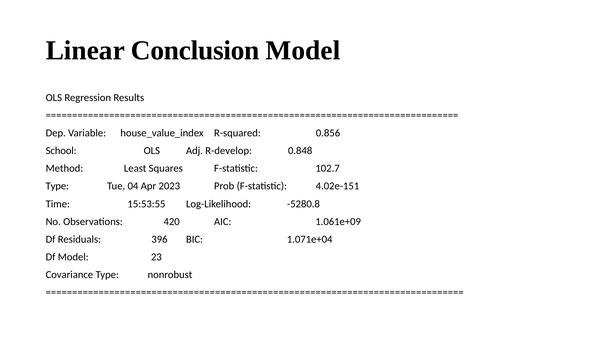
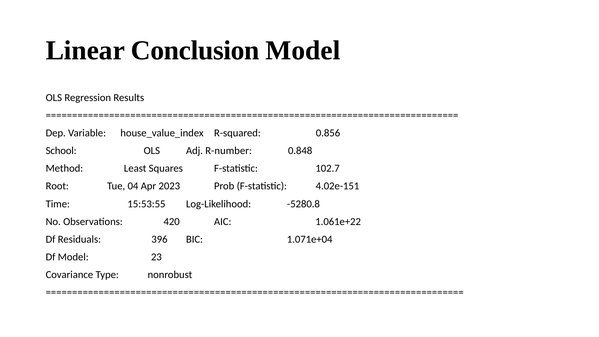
R-develop: R-develop -> R-number (229, 151)
Type: Type -> Root (57, 186)
1.061e+09: 1.061e+09 -> 1.061e+22 (338, 222)
